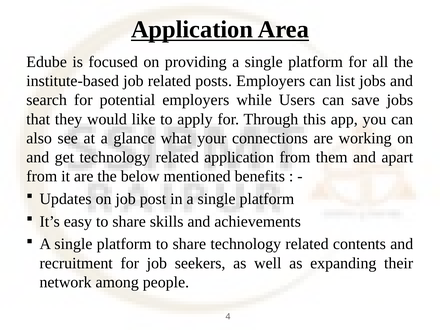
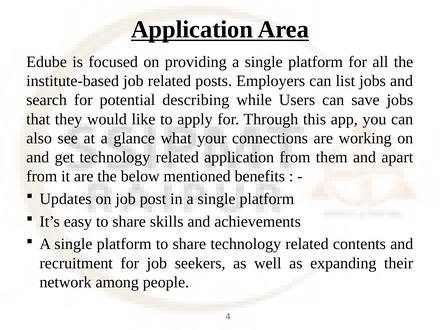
potential employers: employers -> describing (196, 100)
